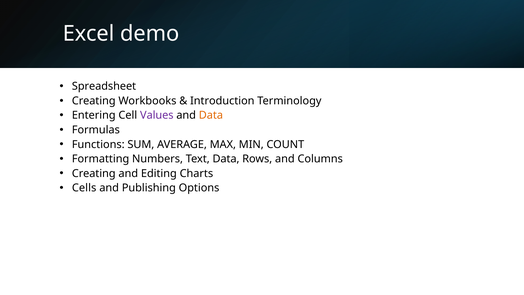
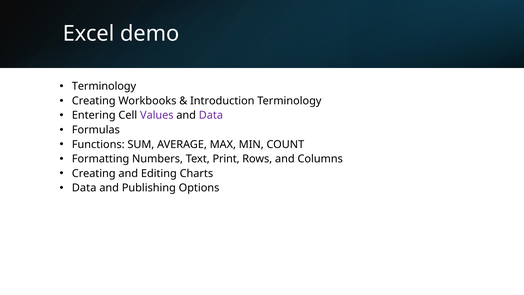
Spreadsheet: Spreadsheet -> Terminology (104, 86)
Data colour: orange -> purple (211, 115)
Text Data: Data -> Print (226, 159)
Cells: Cells -> Data (84, 188)
